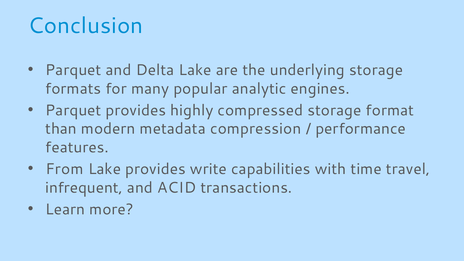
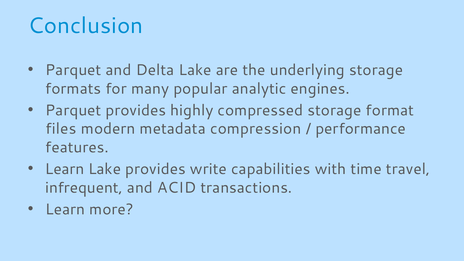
than: than -> files (61, 129)
From: From -> Learn (65, 169)
